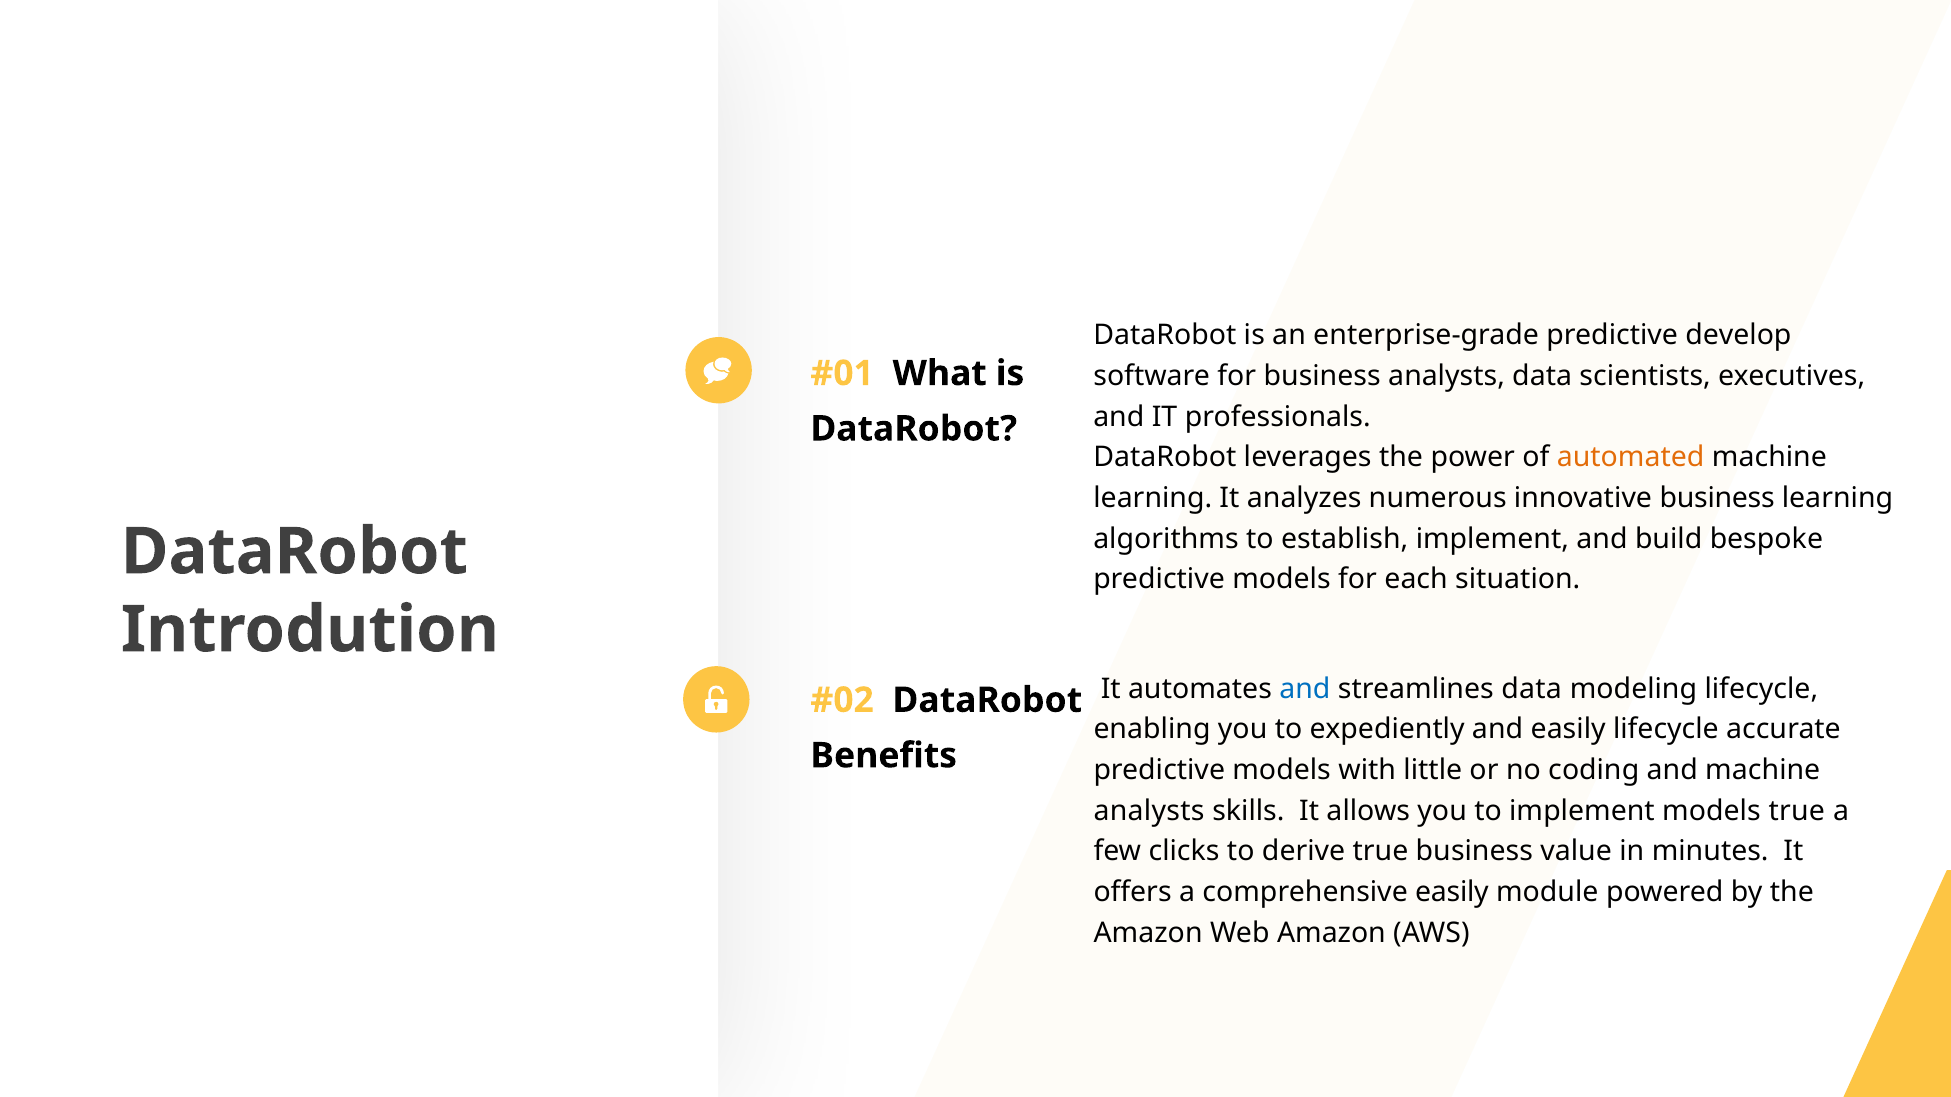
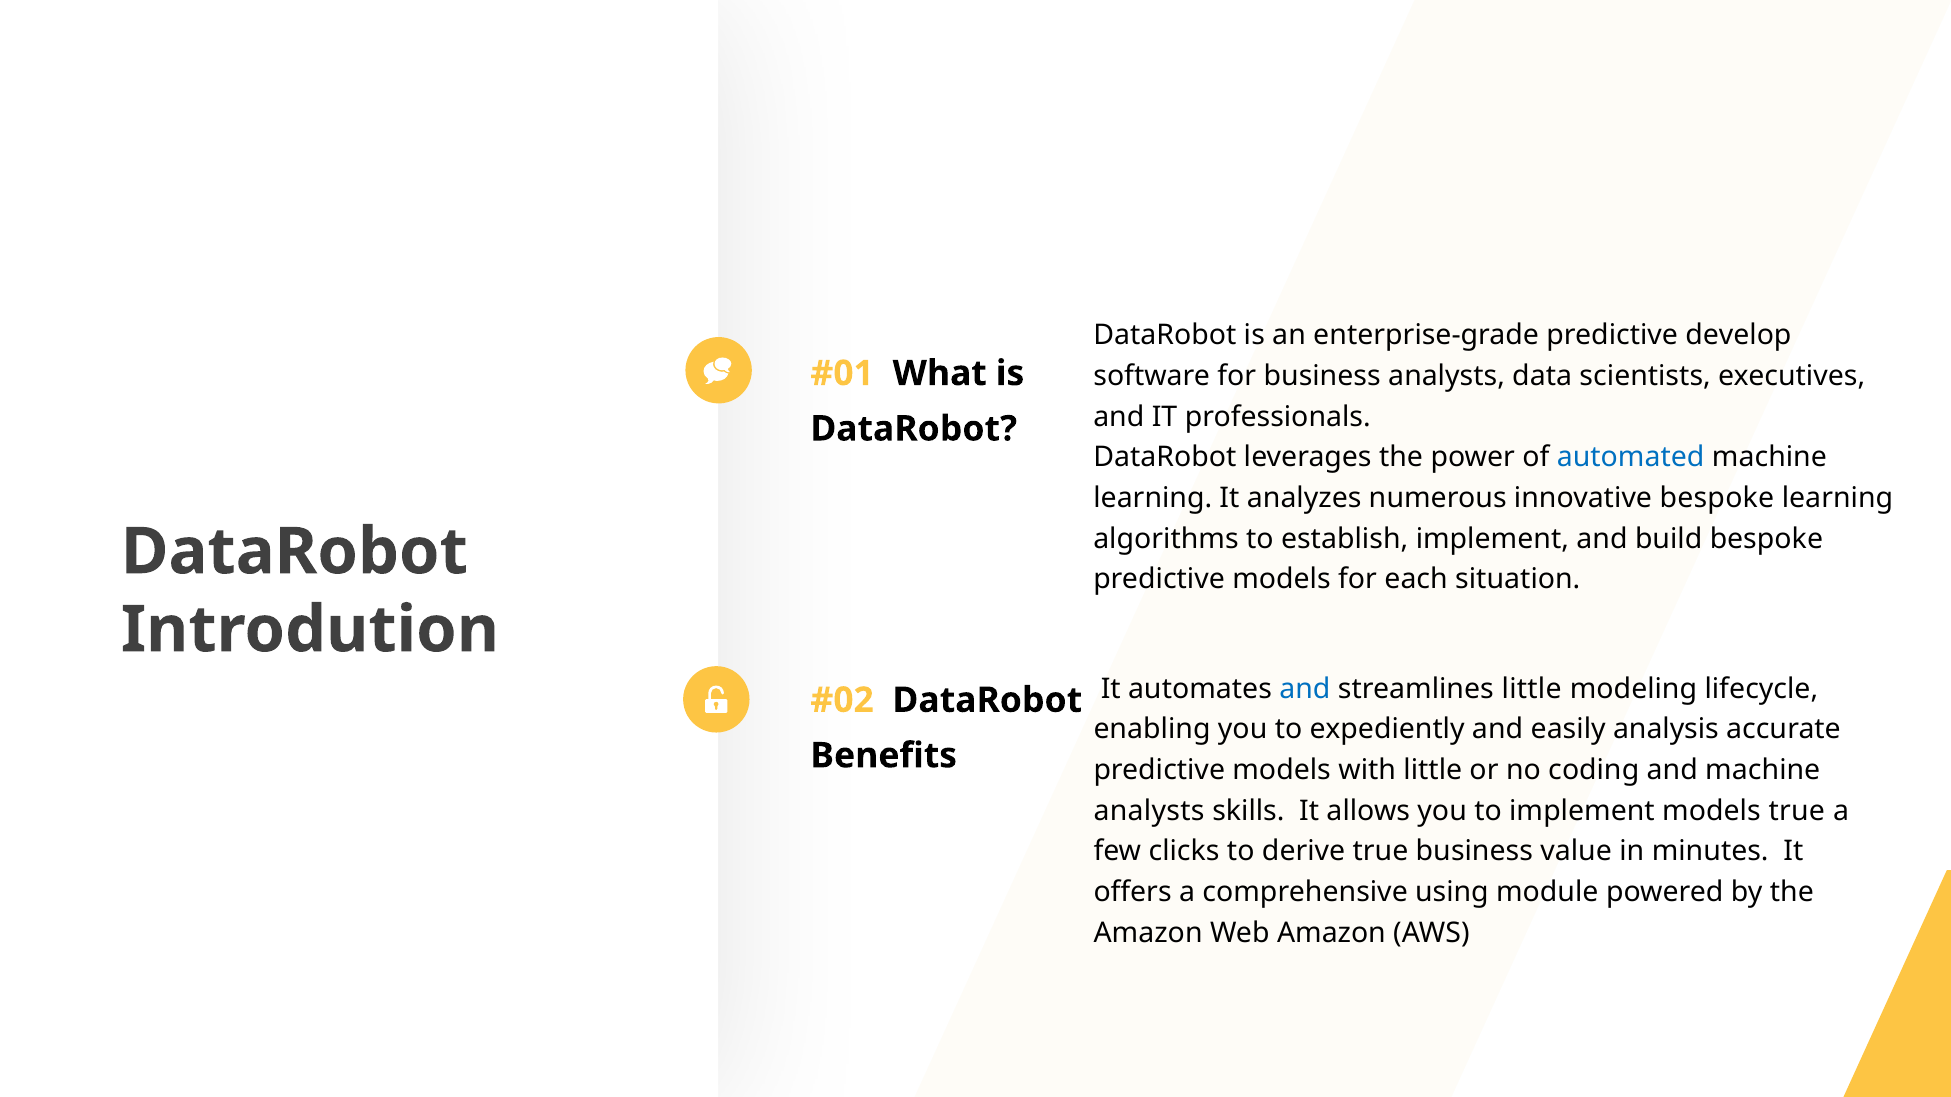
automated colour: orange -> blue (1631, 458)
innovative business: business -> bespoke (1717, 498)
streamlines data: data -> little (1532, 689)
easily lifecycle: lifecycle -> analysis (1666, 730)
comprehensive easily: easily -> using (1452, 893)
